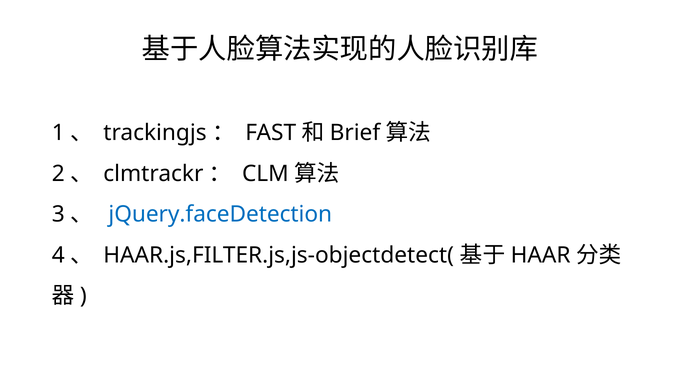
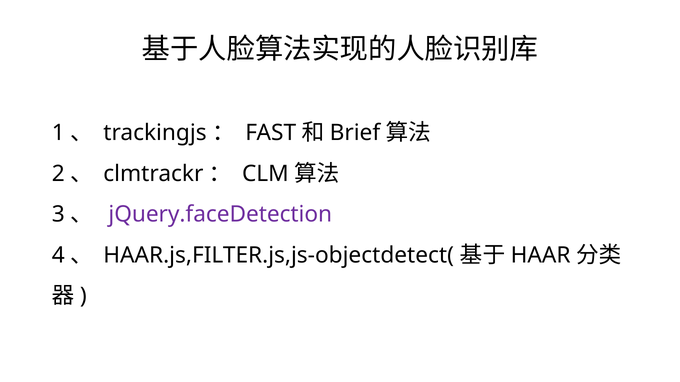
jQuery.faceDetection colour: blue -> purple (220, 215)
